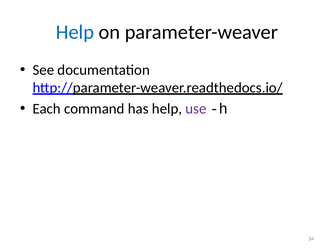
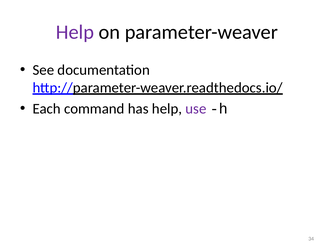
Help colour: blue -> purple (75, 32)
